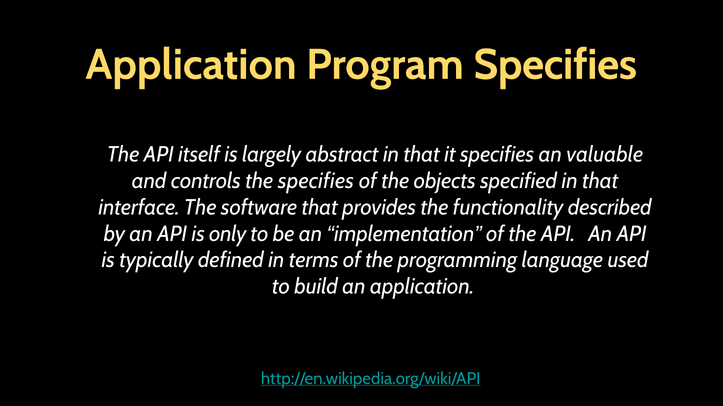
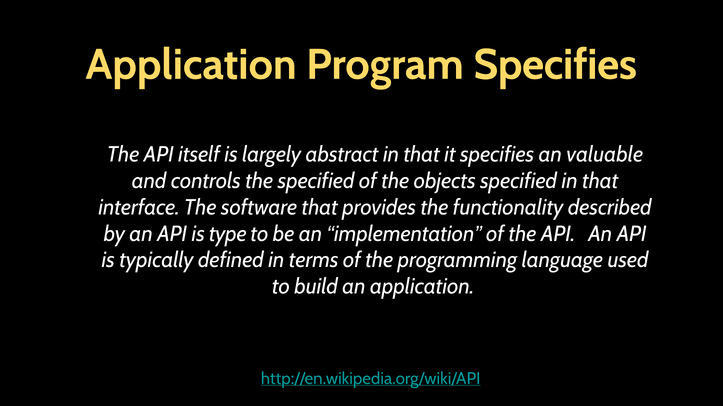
the specifies: specifies -> specified (316, 181)
only: only -> type (228, 234)
